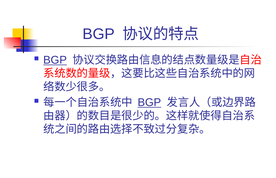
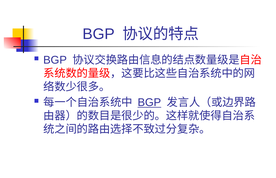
BGP underline: present -> none (55, 60)
